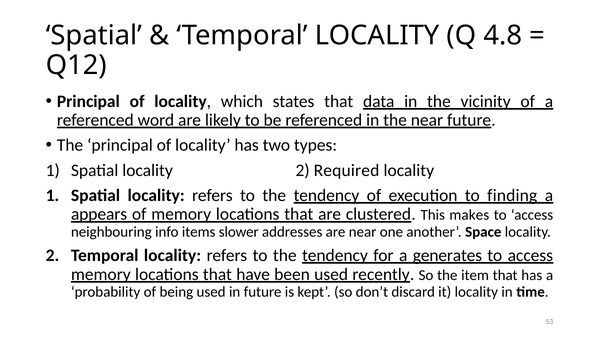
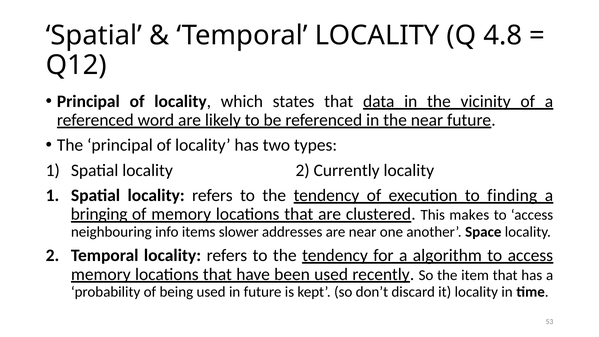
Required: Required -> Currently (347, 170)
appears: appears -> bringing (99, 214)
generates: generates -> algorithm (447, 255)
